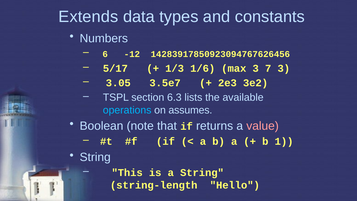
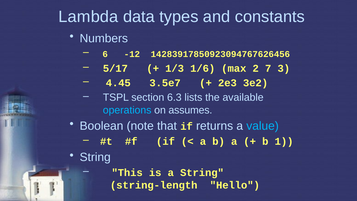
Extends: Extends -> Lambda (88, 17)
max 3: 3 -> 2 (256, 68)
3.05: 3.05 -> 4.45 (118, 83)
value colour: pink -> light blue (263, 126)
